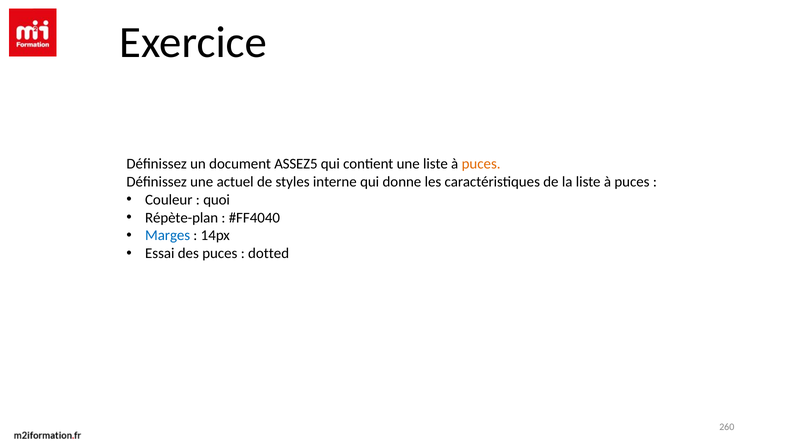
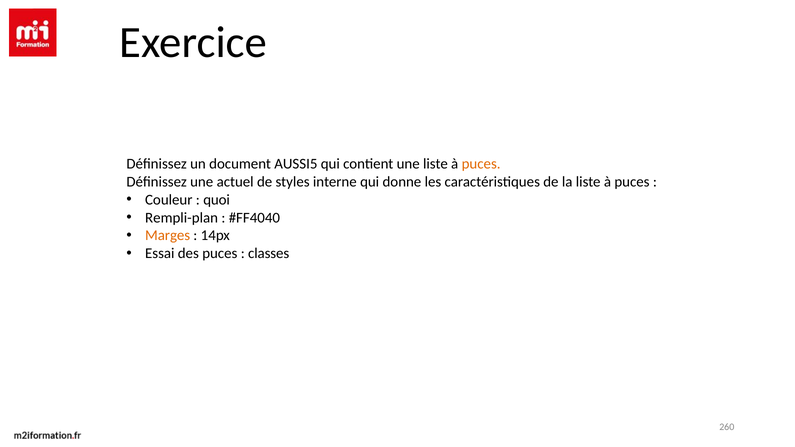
ASSEZ5: ASSEZ5 -> AUSSI5 (296, 164)
Répète-plan: Répète-plan -> Rempli-plan (182, 218)
Marges colour: blue -> orange (168, 236)
dotted: dotted -> classes (269, 254)
